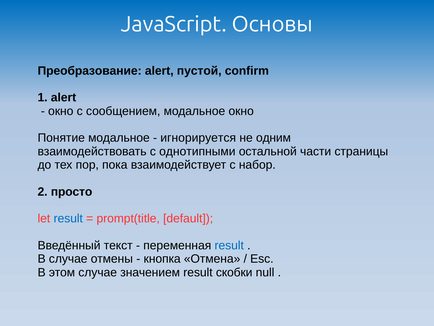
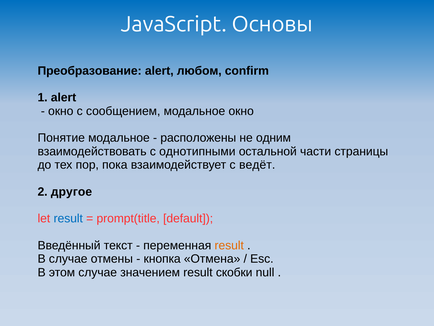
пустой: пустой -> любом (199, 71)
игнорируется: игнорируется -> расположены (198, 138)
набор: набор -> ведёт (257, 165)
просто: просто -> другое (71, 191)
result colour: blue -> orange (229, 245)
